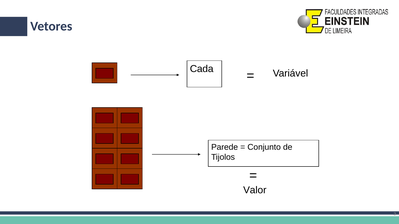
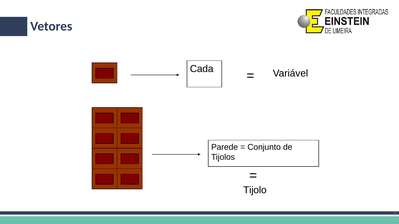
Valor: Valor -> Tijolo (255, 190)
